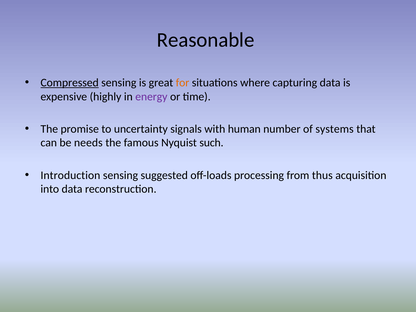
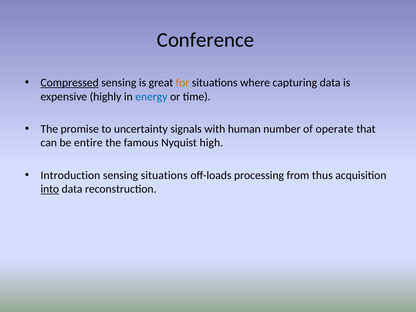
Reasonable: Reasonable -> Conference (206, 40)
energy colour: purple -> blue (151, 97)
systems: systems -> operate (335, 129)
needs: needs -> entire (88, 143)
such: such -> high (211, 143)
sensing suggested: suggested -> situations (164, 175)
into underline: none -> present (50, 189)
